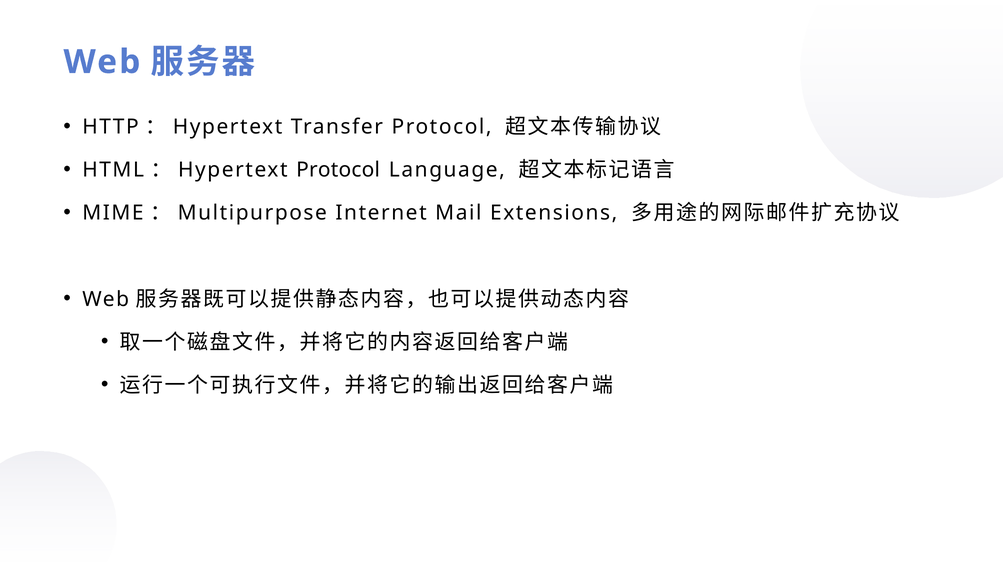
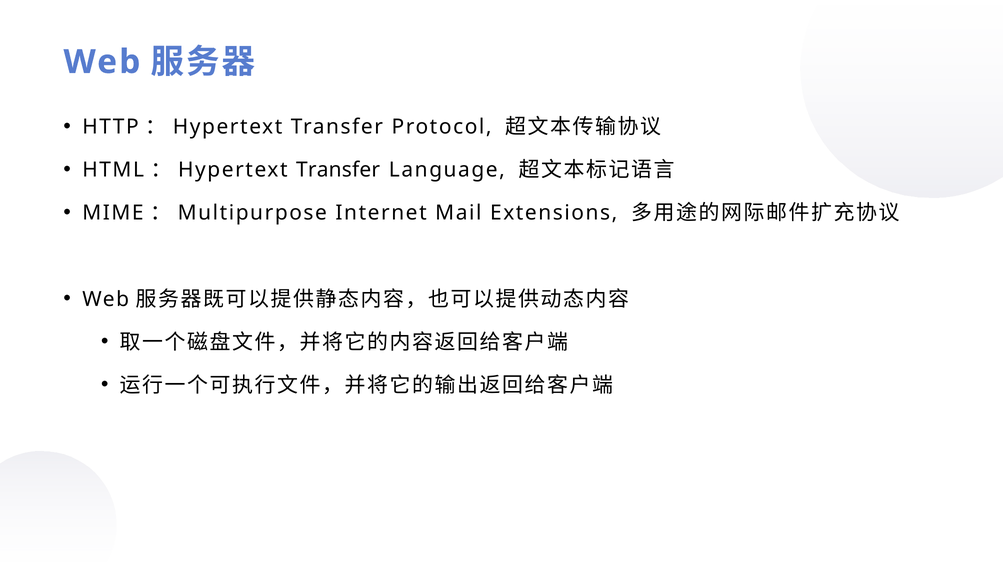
Protocol: Protocol -> Transfer (338, 170)
